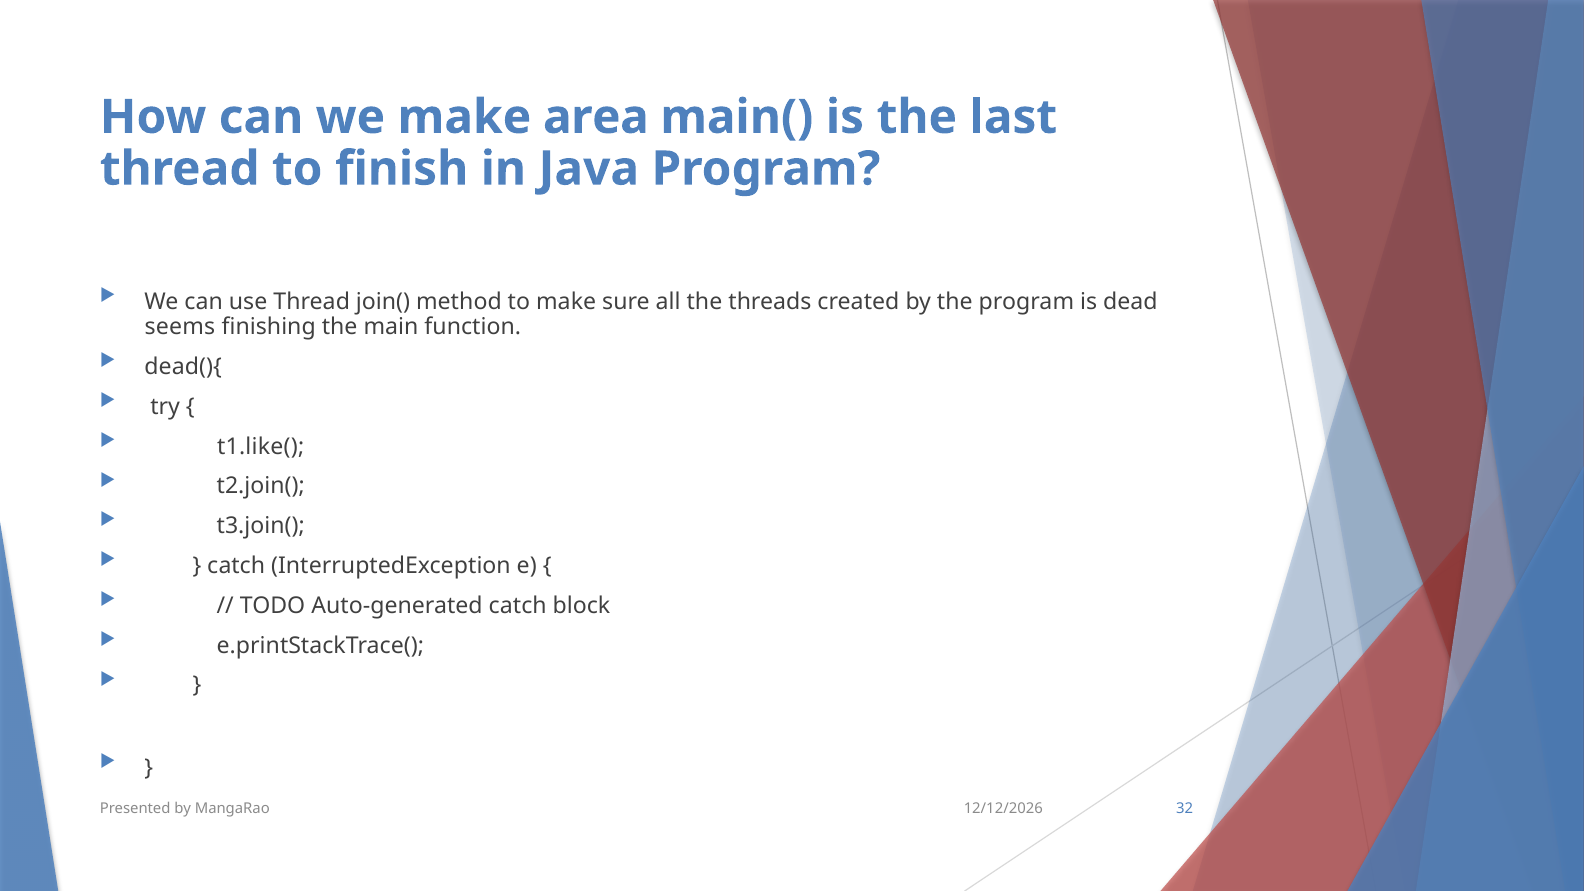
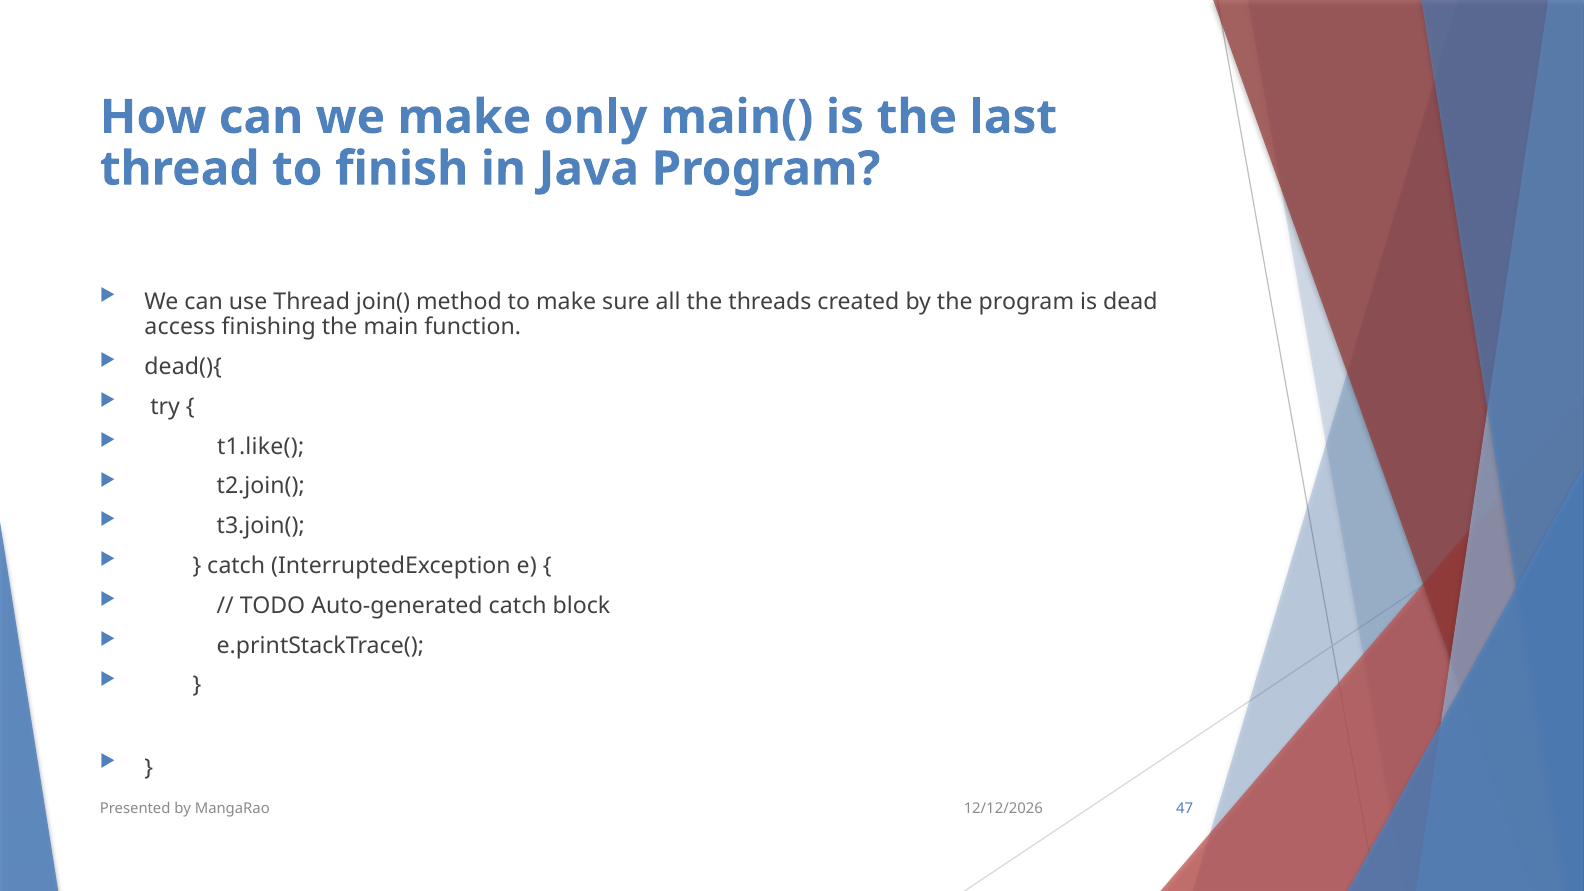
area: area -> only (595, 117)
seems: seems -> access (180, 327)
32: 32 -> 47 (1185, 808)
